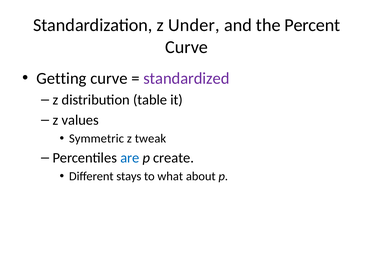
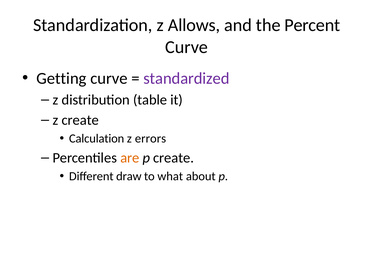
Under: Under -> Allows (194, 25)
z values: values -> create (80, 120)
Symmetric: Symmetric -> Calculation (97, 139)
tweak: tweak -> errors (150, 139)
are colour: blue -> orange (130, 158)
stays: stays -> draw (129, 176)
